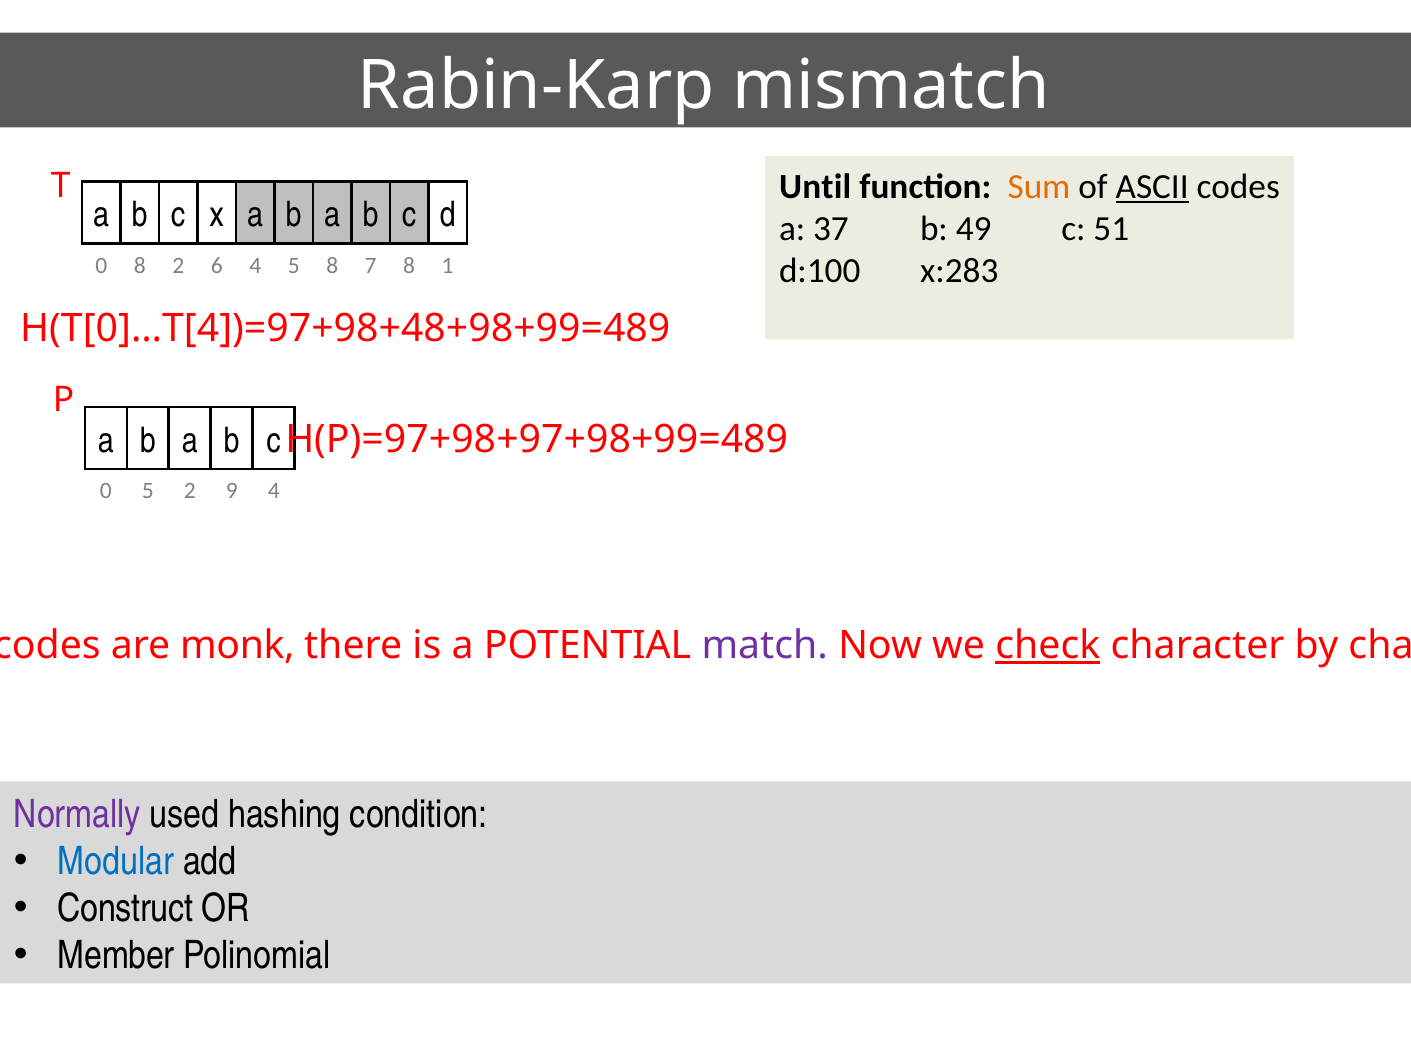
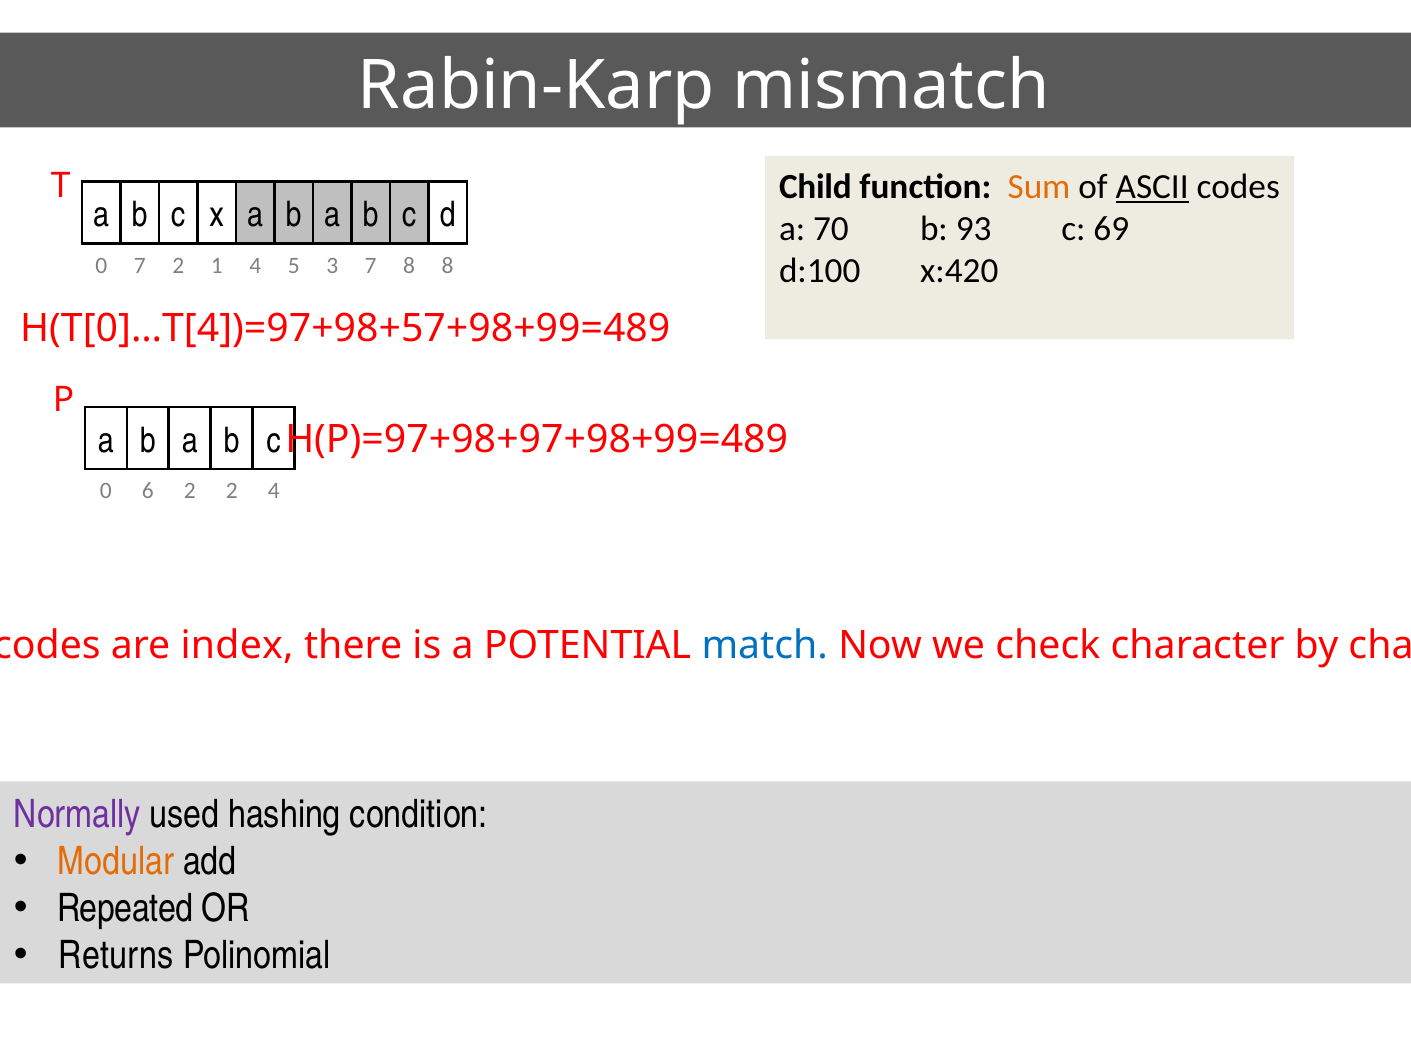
Until: Until -> Child (815, 187)
37: 37 -> 70 (831, 229)
49: 49 -> 93 (974, 229)
51: 51 -> 69 (1111, 229)
0 8: 8 -> 7 (140, 265)
6: 6 -> 1 (217, 265)
5 8: 8 -> 3 (332, 265)
8 1: 1 -> 8 (448, 265)
x:283: x:283 -> x:420 (959, 271)
H(T[0]…T[4])=97+98+48+98+99=489: H(T[0]…T[4])=97+98+48+98+99=489 -> H(T[0]…T[4])=97+98+57+98+99=489 (345, 329)
0 5: 5 -> 6 (148, 491)
2 9: 9 -> 2 (232, 491)
monk: monk -> index (237, 646)
match colour: purple -> blue (765, 646)
check underline: present -> none (1048, 646)
Modular colour: blue -> orange (116, 862)
Construct: Construct -> Repeated (126, 909)
Member: Member -> Returns (116, 956)
